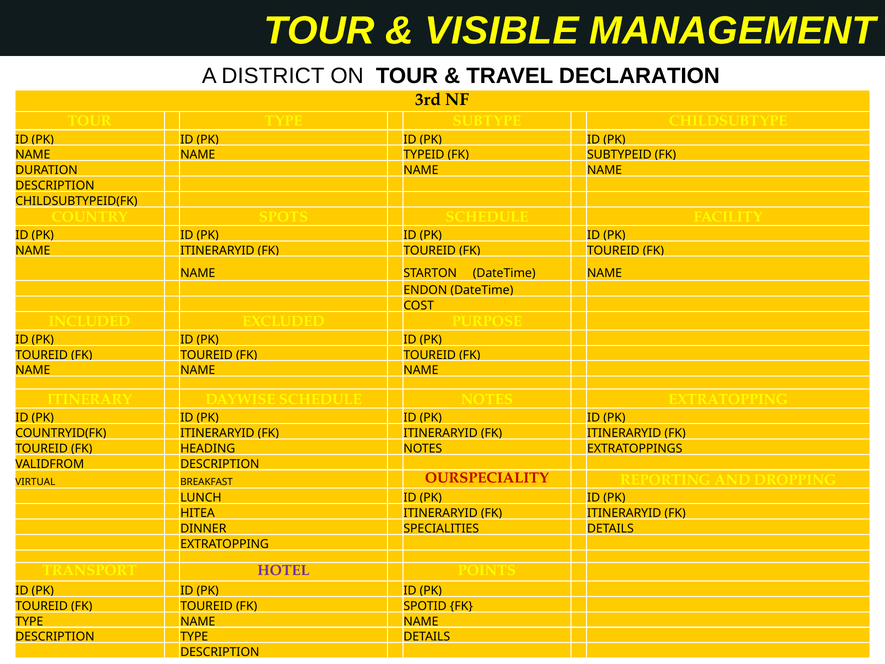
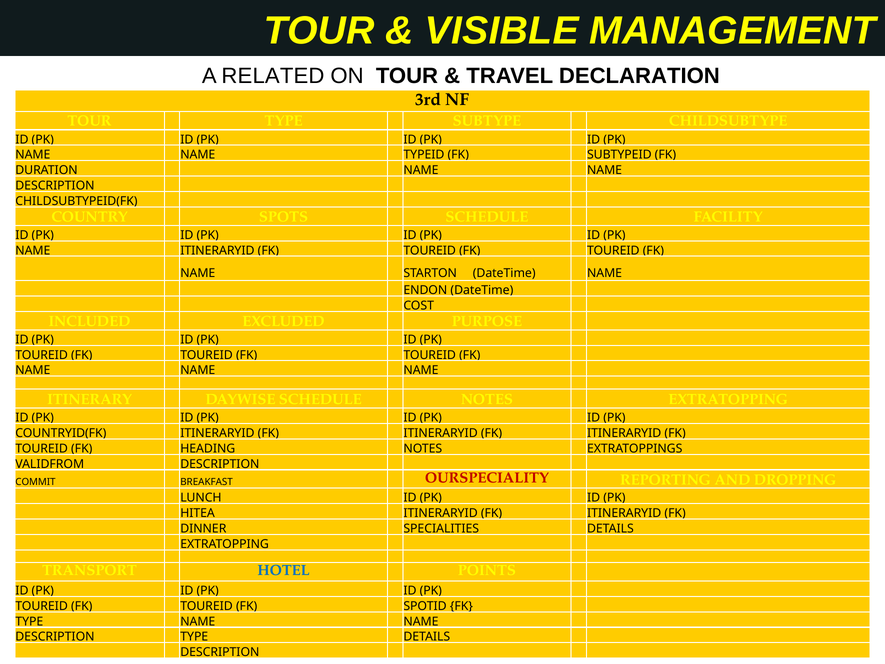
DISTRICT: DISTRICT -> RELATED (273, 76)
VIRTUAL: VIRTUAL -> COMMIT (35, 482)
HOTEL colour: purple -> blue (284, 570)
